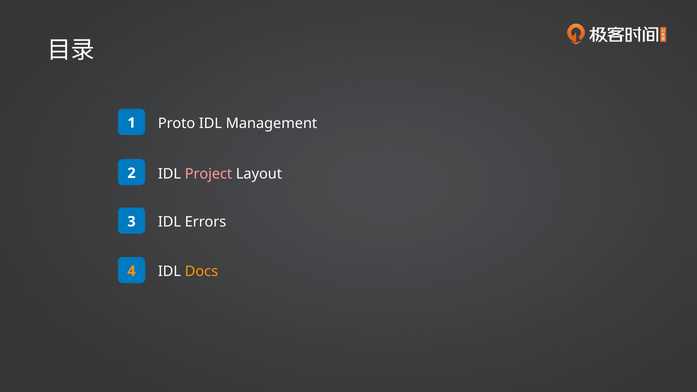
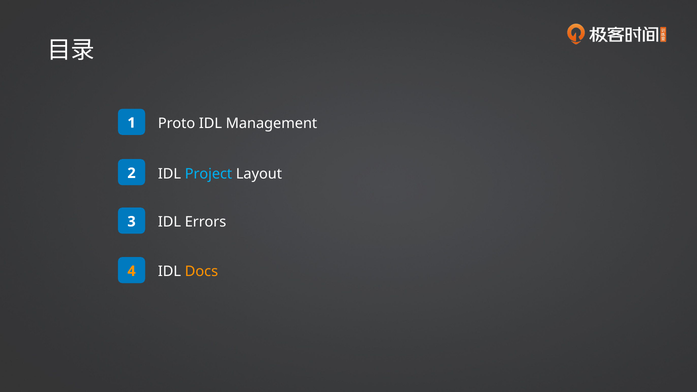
Project colour: pink -> light blue (208, 174)
